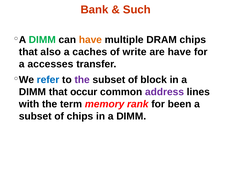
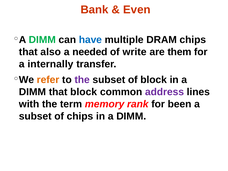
Such: Such -> Even (137, 10)
have colour: orange -> blue (90, 40)
caches: caches -> needed (90, 52)
are have: have -> them (179, 52)
accesses: accesses -> internally (50, 64)
refer colour: blue -> orange (48, 80)
that occur: occur -> block (84, 92)
